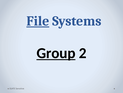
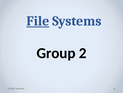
Group underline: present -> none (56, 53)
